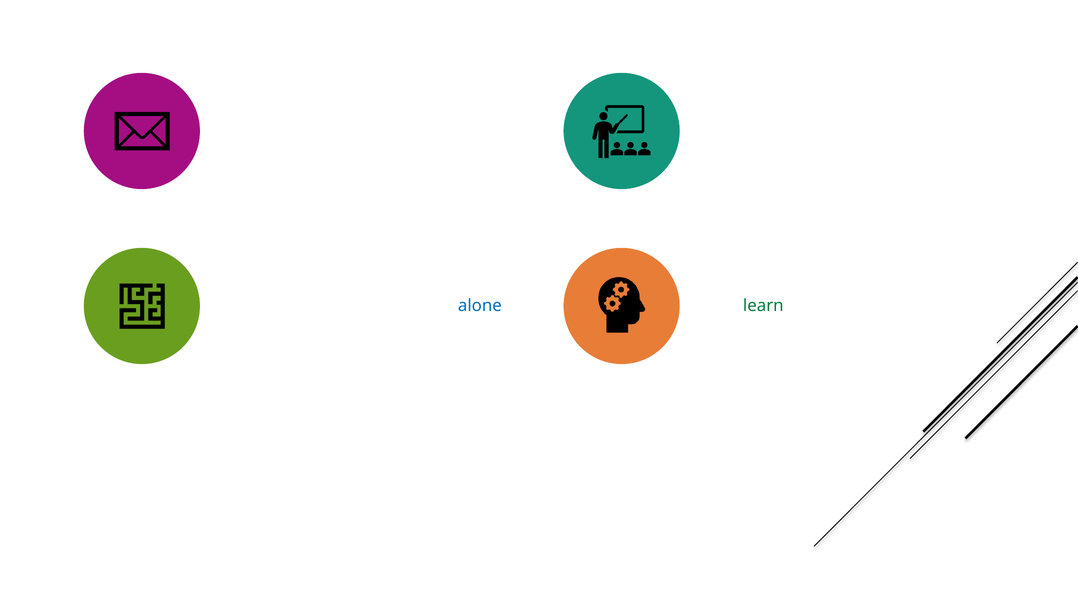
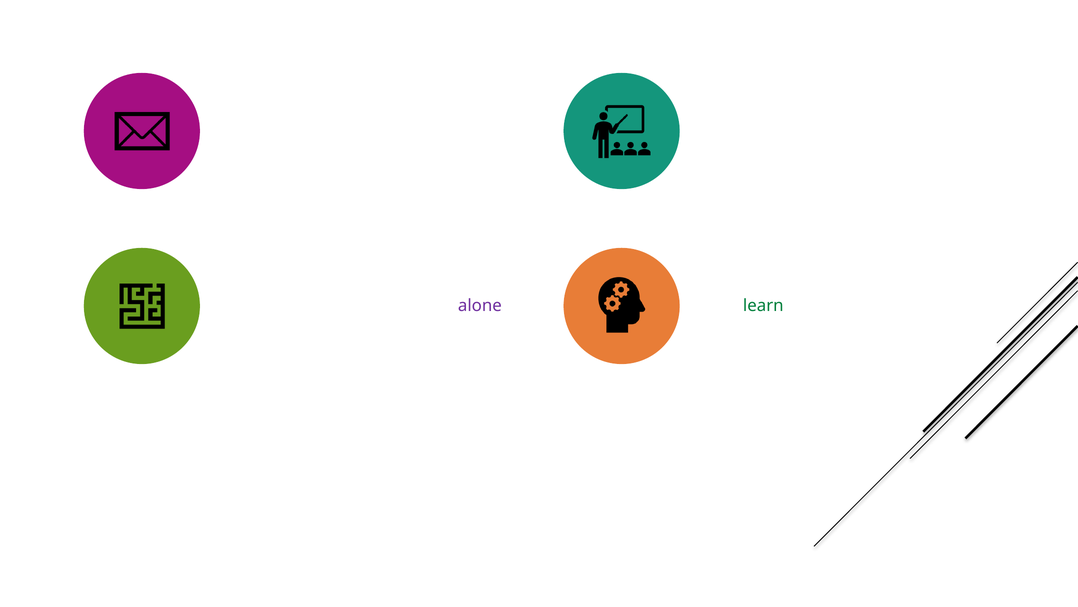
alone colour: blue -> purple (480, 306)
